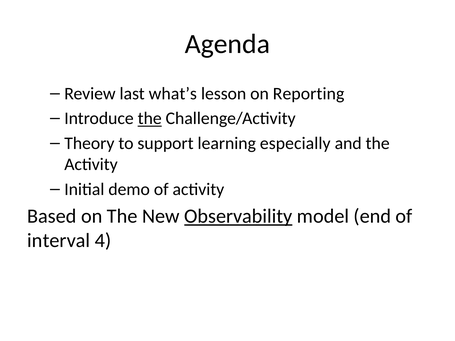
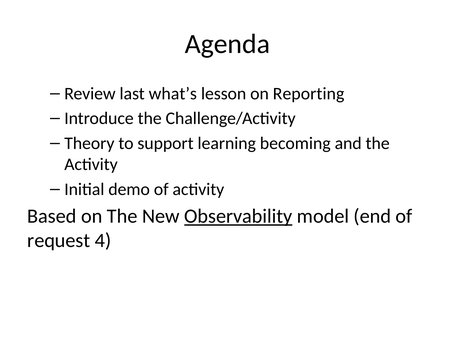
the underline: present -> none (150, 119)
especially: especially -> becoming (295, 143)
interval: interval -> request (59, 241)
